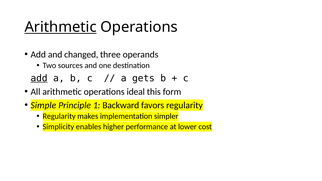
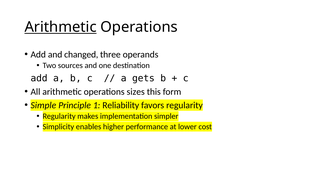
add underline: present -> none (39, 78)
ideal: ideal -> sizes (136, 92)
Backward: Backward -> Reliability (121, 105)
